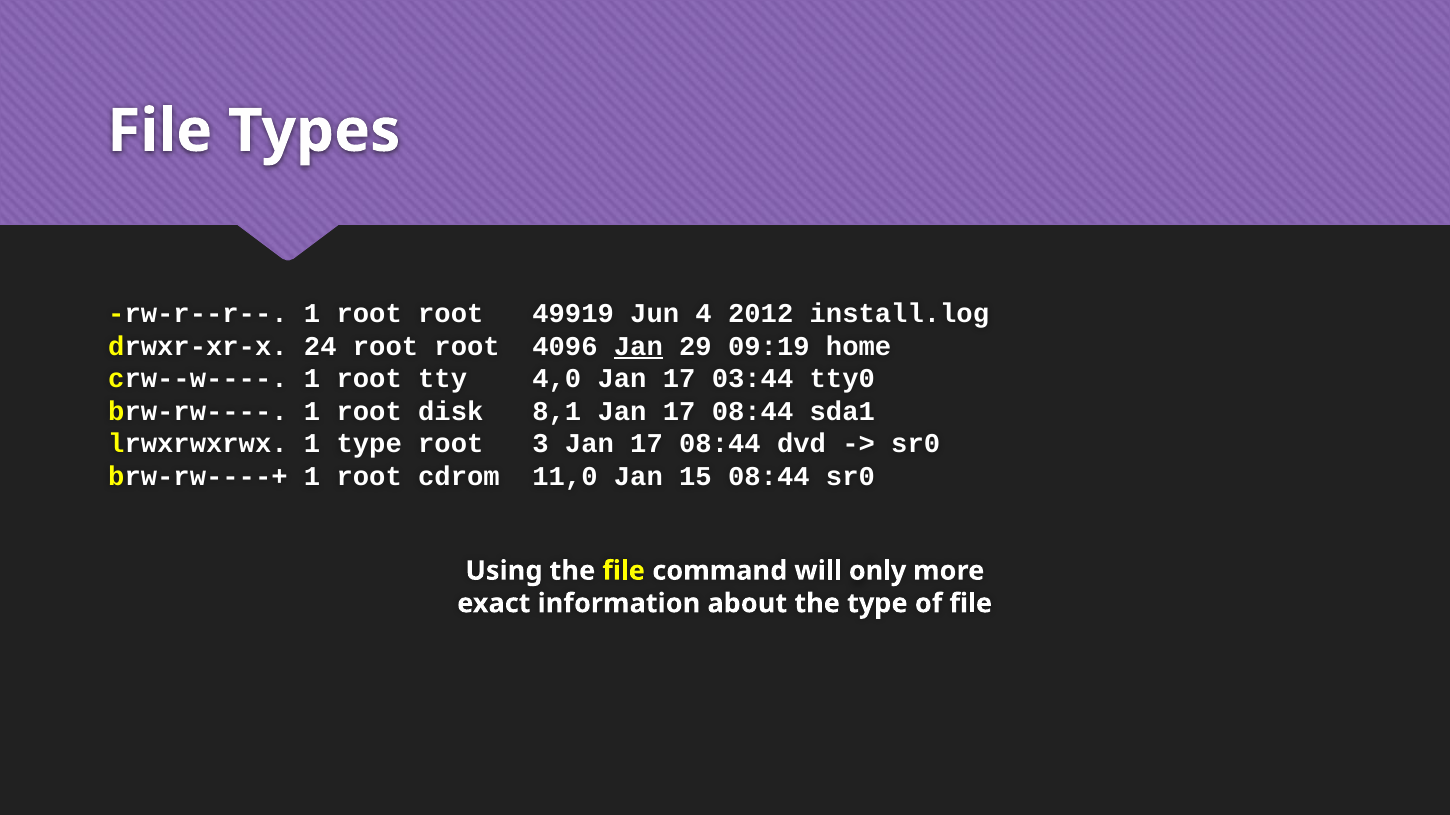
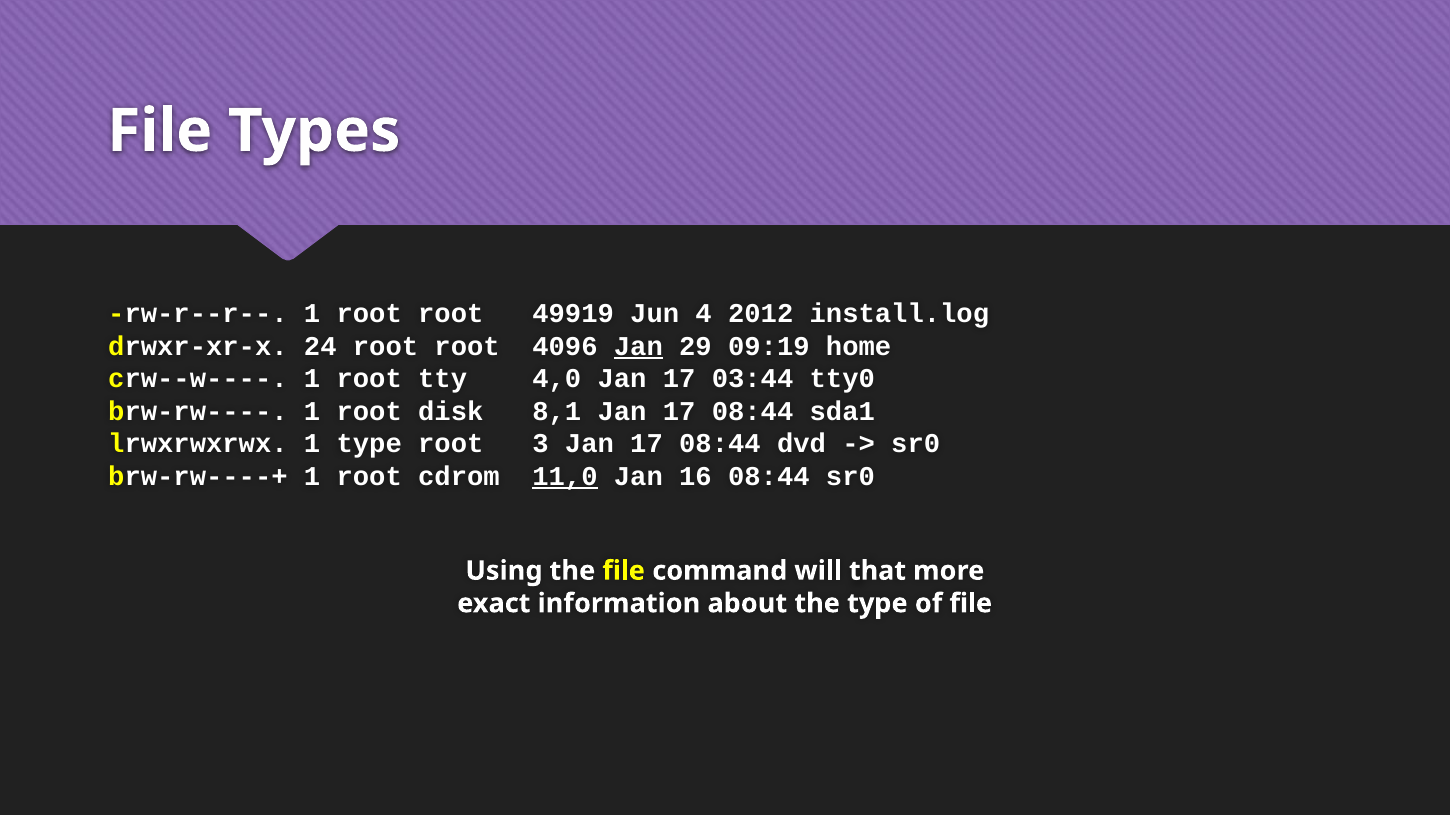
11,0 underline: none -> present (565, 477)
15: 15 -> 16 (695, 477)
only: only -> that (878, 571)
